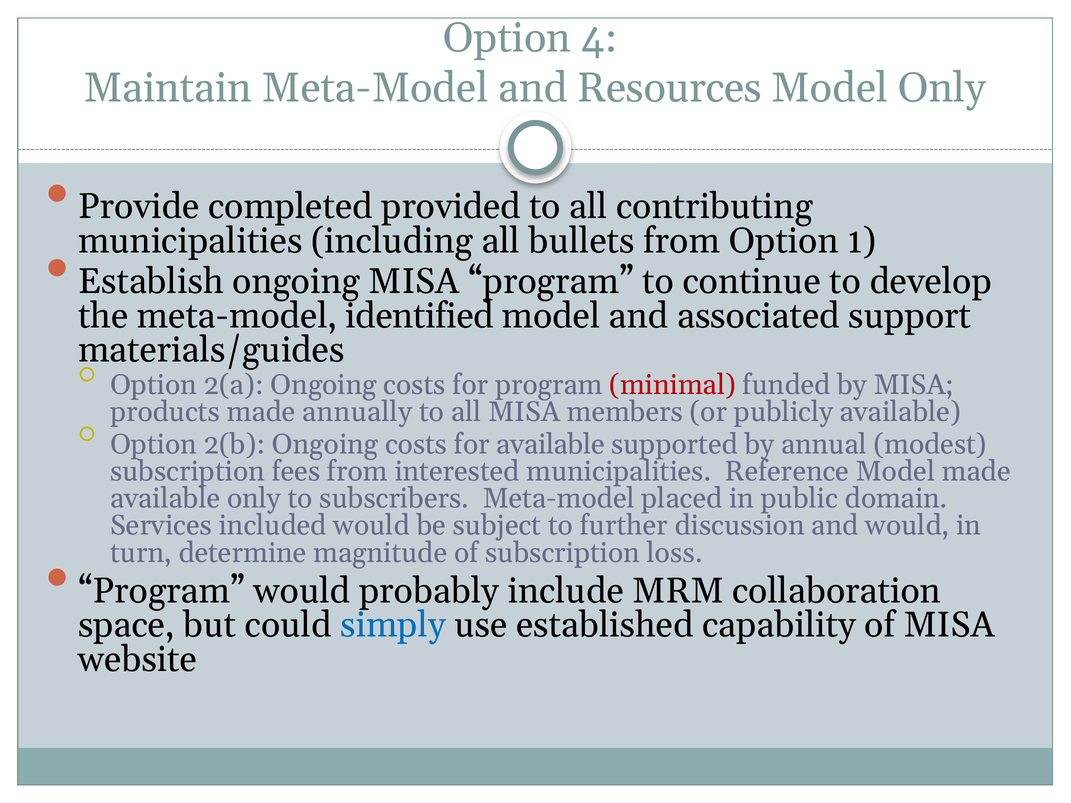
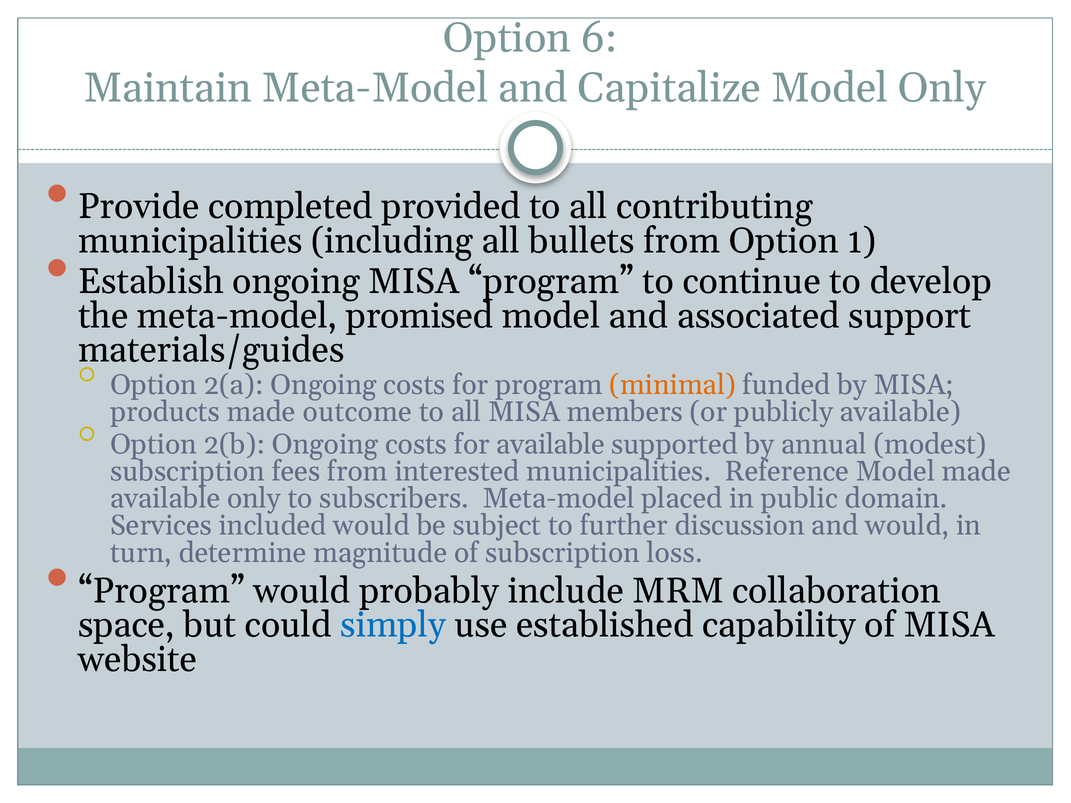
4: 4 -> 6 (599, 38)
Resources: Resources -> Capitalize (669, 88)
identified: identified -> promised (420, 316)
minimal colour: red -> orange (673, 385)
annually: annually -> outcome (357, 412)
